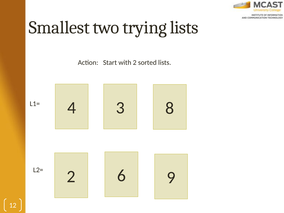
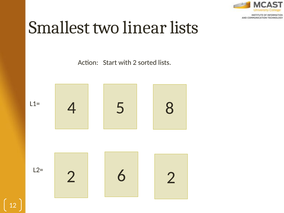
trying: trying -> linear (145, 28)
3: 3 -> 5 (120, 108)
6 9: 9 -> 2 (171, 178)
